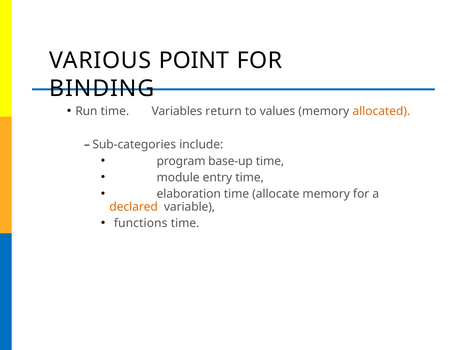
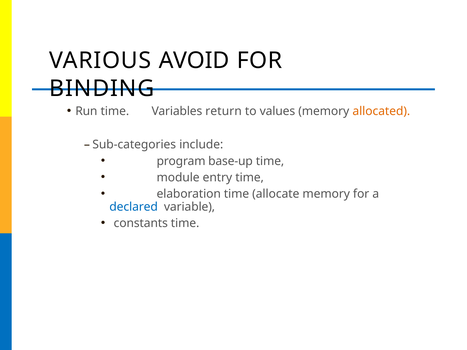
POINT: POINT -> AVOID (194, 61)
declared colour: orange -> blue (134, 207)
functions: functions -> constants (141, 223)
